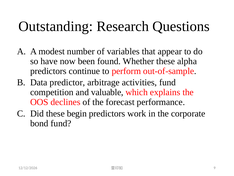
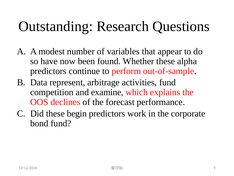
predictor: predictor -> represent (67, 82)
valuable: valuable -> examine (107, 92)
